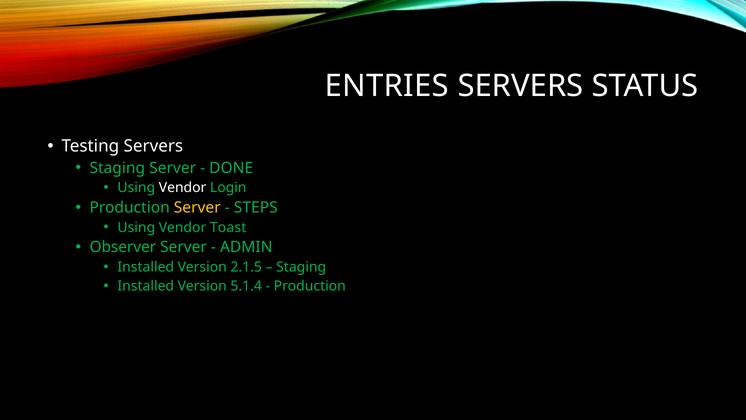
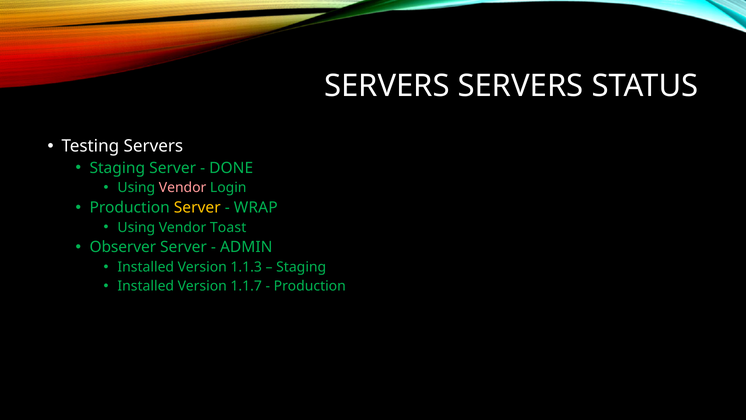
ENTRIES: ENTRIES -> SERVERS (387, 86)
Vendor colour: white -> pink (183, 188)
STEPS: STEPS -> WRAP (256, 207)
2.1.5: 2.1.5 -> 1.1.3 (246, 267)
5.1.4: 5.1.4 -> 1.1.7 (246, 286)
